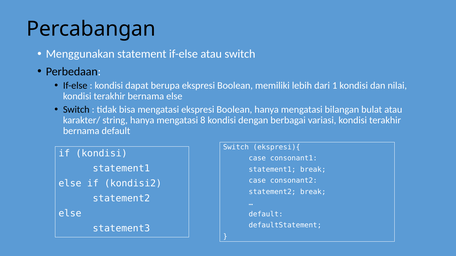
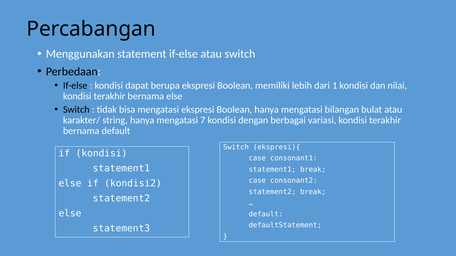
8: 8 -> 7 (203, 120)
